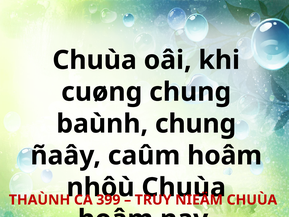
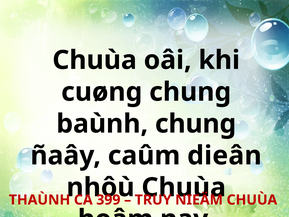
caûm hoâm: hoâm -> dieân (224, 155)
